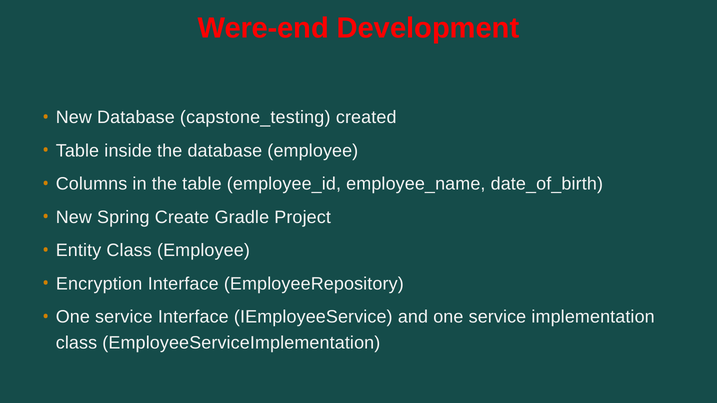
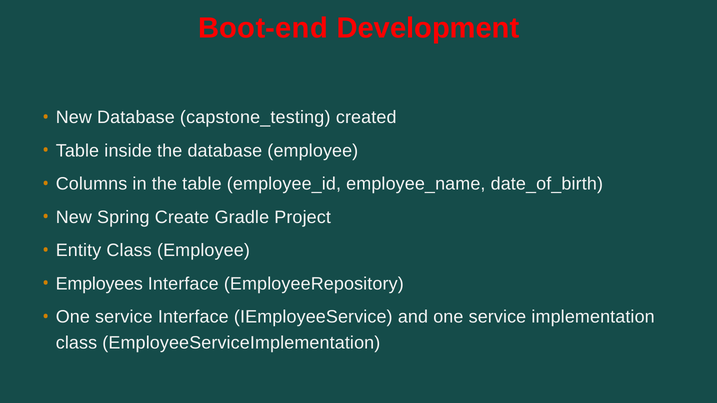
Were-end: Were-end -> Boot-end (263, 28)
Encryption: Encryption -> Employees (99, 284)
